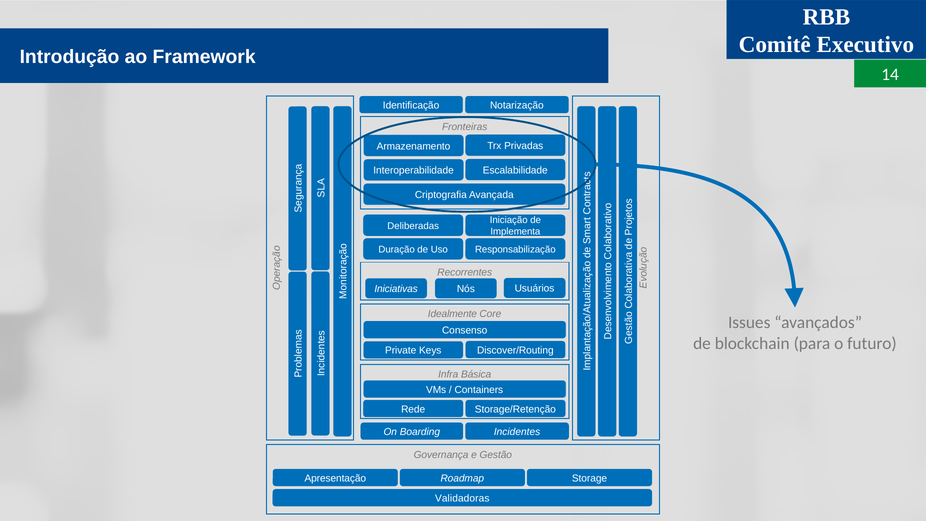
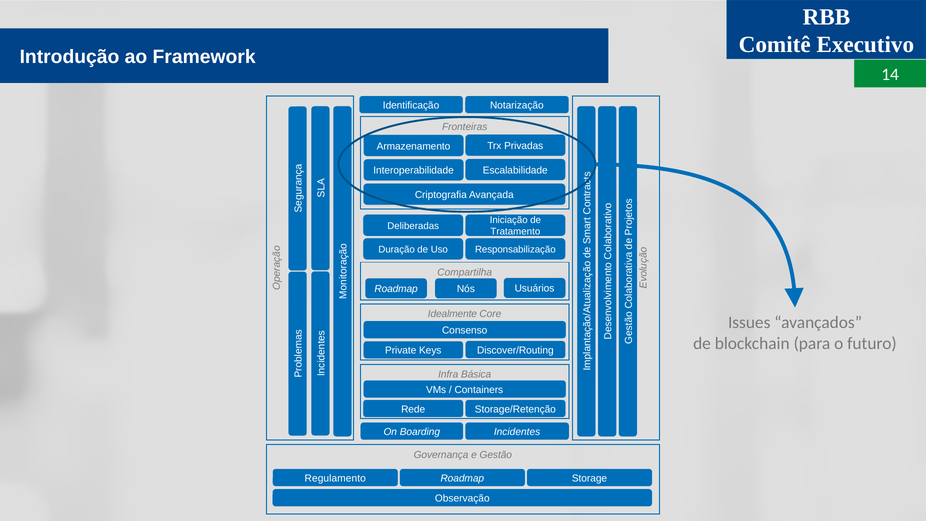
Implementa: Implementa -> Tratamento (515, 232)
Recorrentes: Recorrentes -> Compartilha (465, 272)
Iniciativas: Iniciativas -> Roadmap (396, 289)
Apresentação: Apresentação -> Regulamento (335, 478)
Validadoras: Validadoras -> Observação (462, 498)
